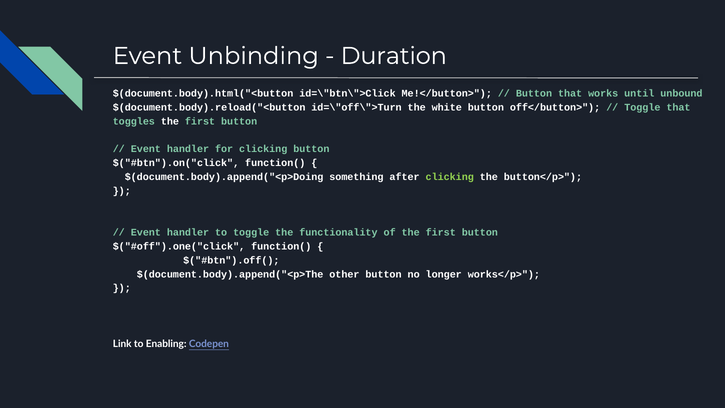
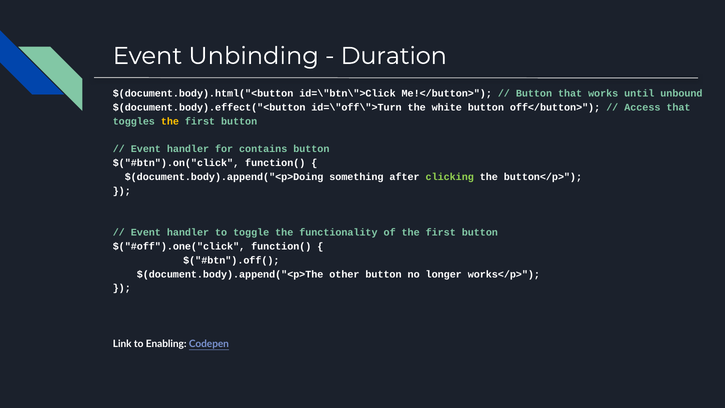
$(document.body).reload("<button: $(document.body).reload("<button -> $(document.body).effect("<button (209, 107)
Toggle: Toggle -> Access (642, 107)
the colour: white -> yellow (170, 121)
for clicking: clicking -> contains (263, 149)
